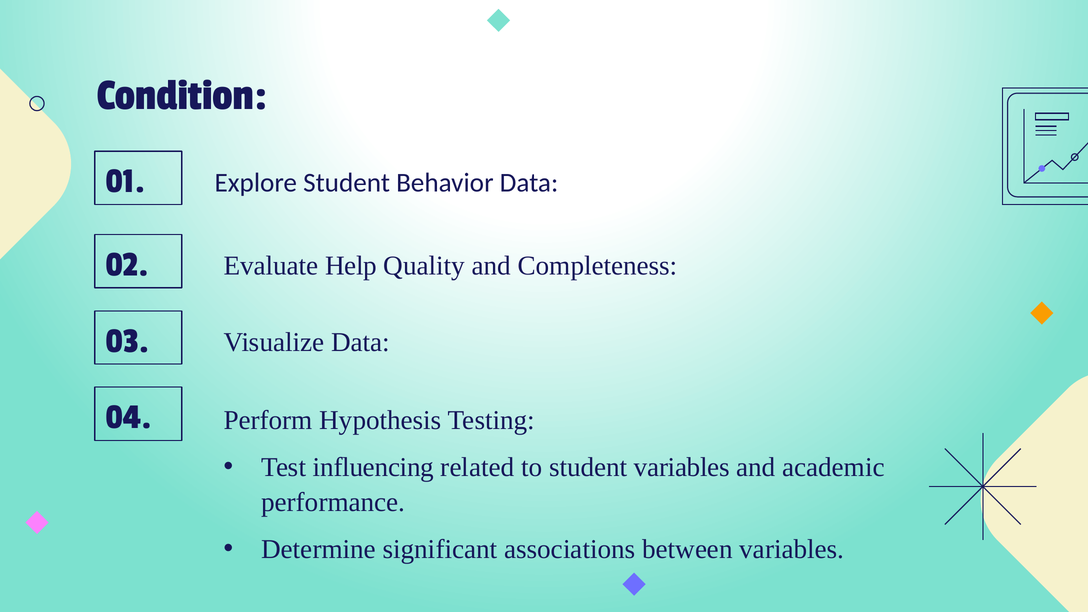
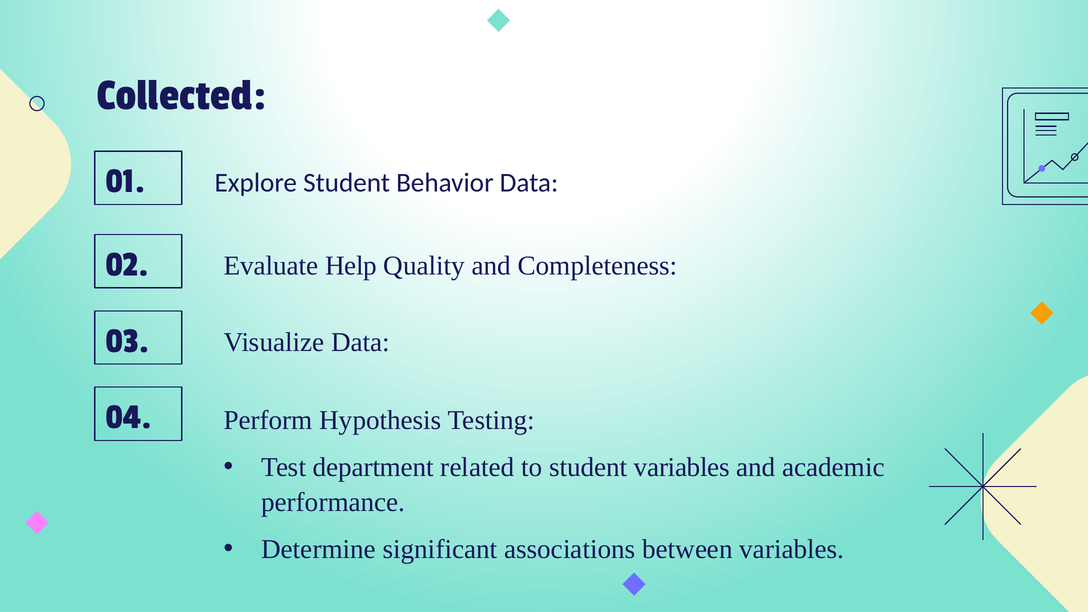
Condition: Condition -> Collected (182, 94)
influencing: influencing -> department (373, 467)
